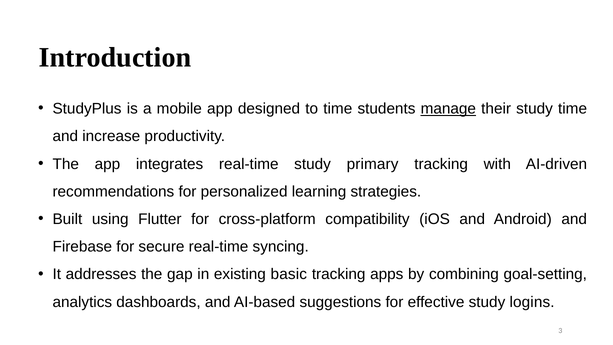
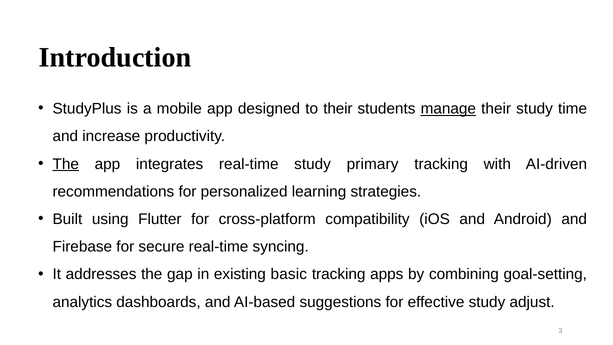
to time: time -> their (338, 109)
The underline: none -> present (66, 164)
logins: logins -> adjust (532, 302)
